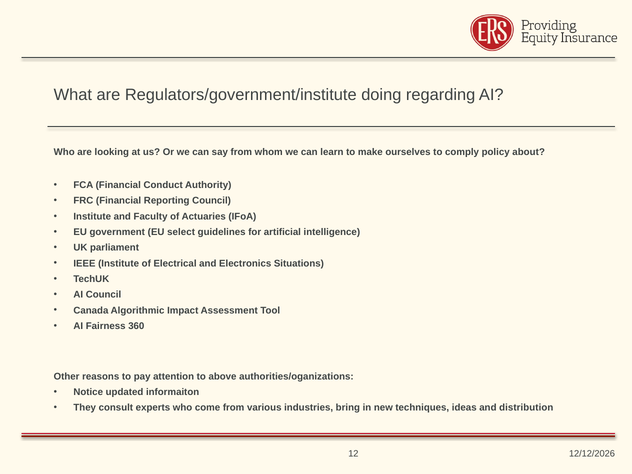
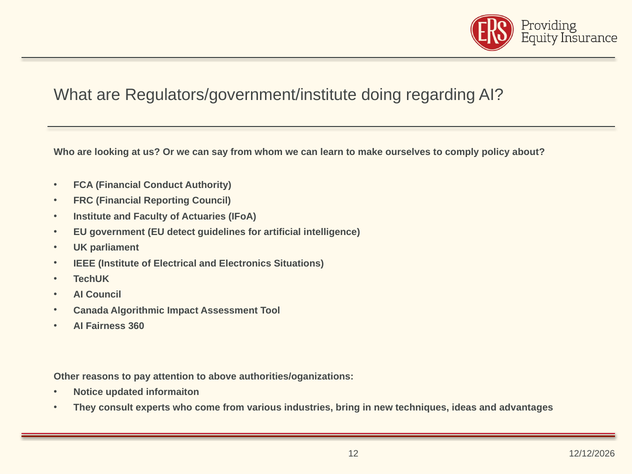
select: select -> detect (181, 232)
distribution: distribution -> advantages (526, 408)
